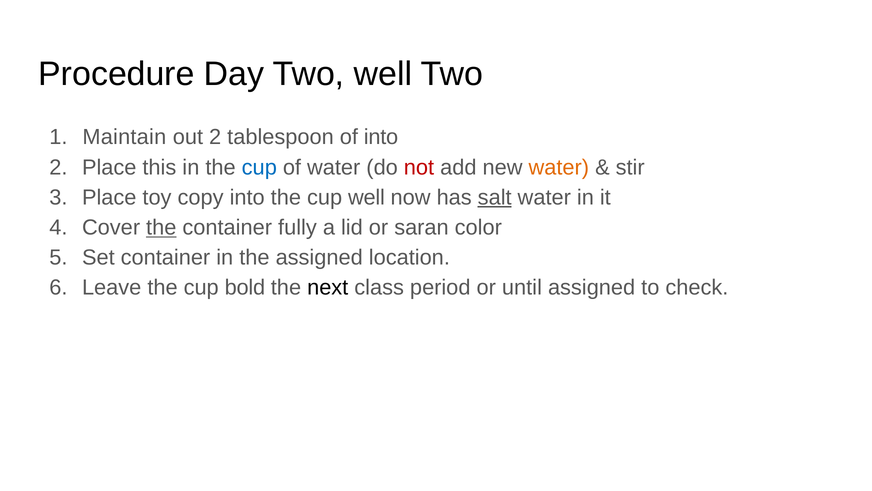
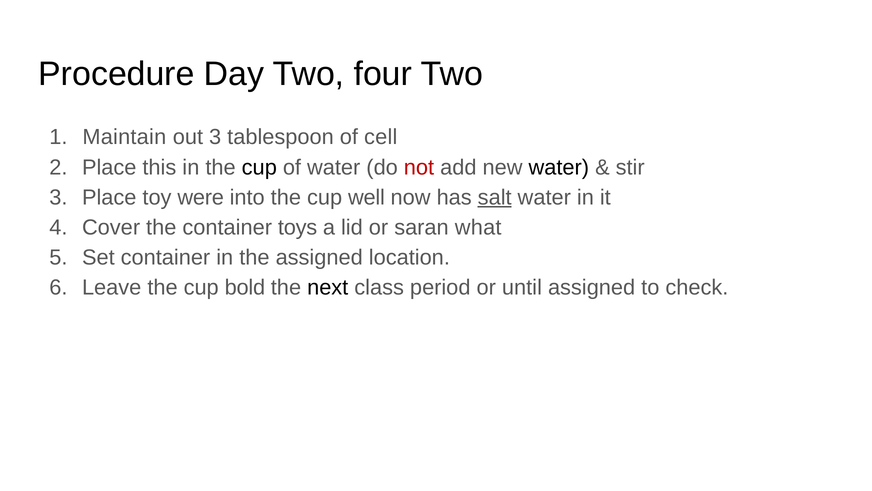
Two well: well -> four (383, 74)
out 2: 2 -> 3 (215, 137)
of into: into -> cell (381, 137)
cup colour: blue -> black (259, 167)
water colour: orange -> black (559, 167)
copy: copy -> were (201, 197)
the underline: present -> none (161, 227)
fully: fully -> toys (298, 227)
color: color -> what (478, 227)
